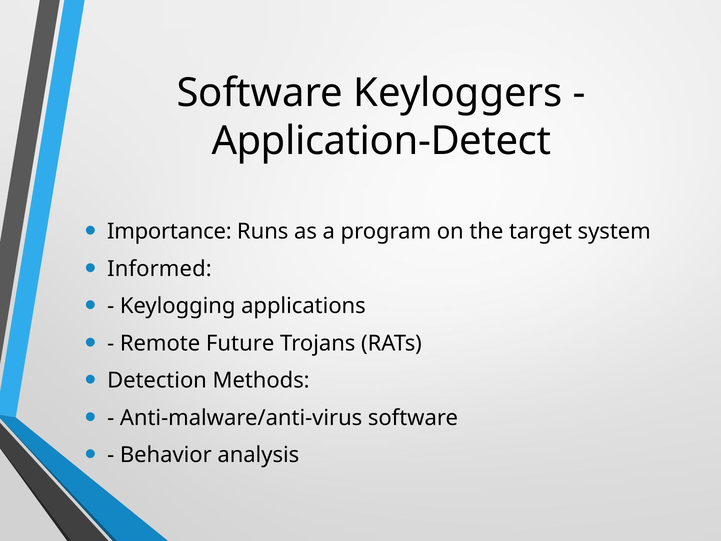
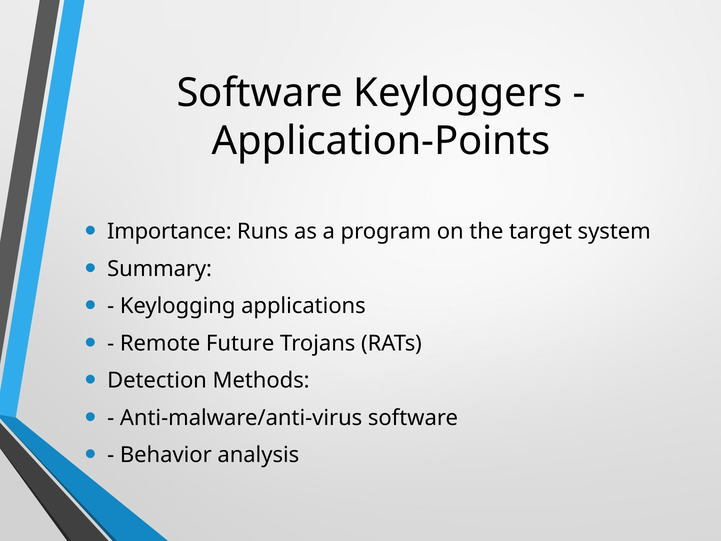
Application-Detect: Application-Detect -> Application-Points (381, 141)
Informed: Informed -> Summary (160, 269)
